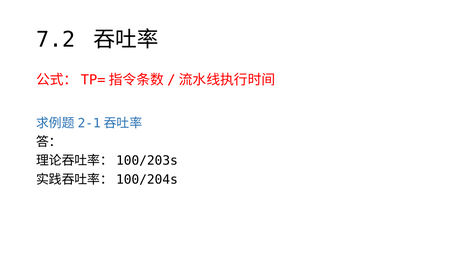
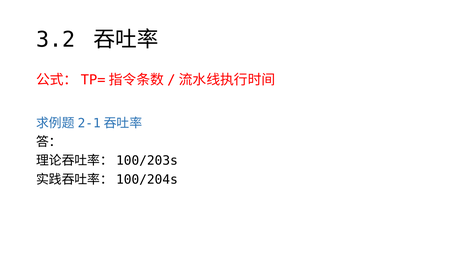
7.2: 7.2 -> 3.2 (56, 40)
